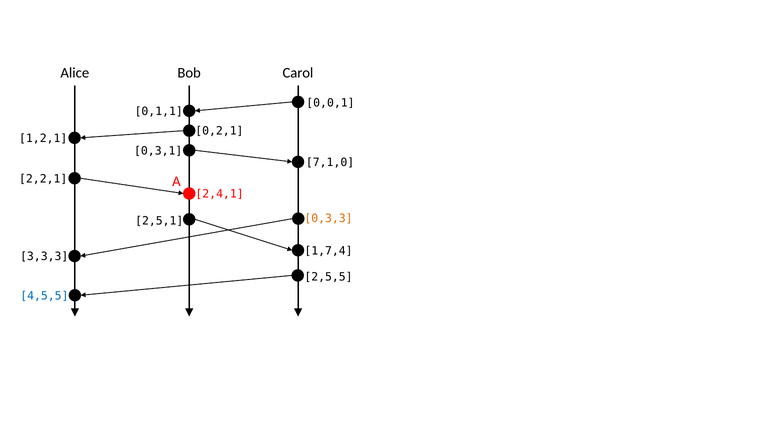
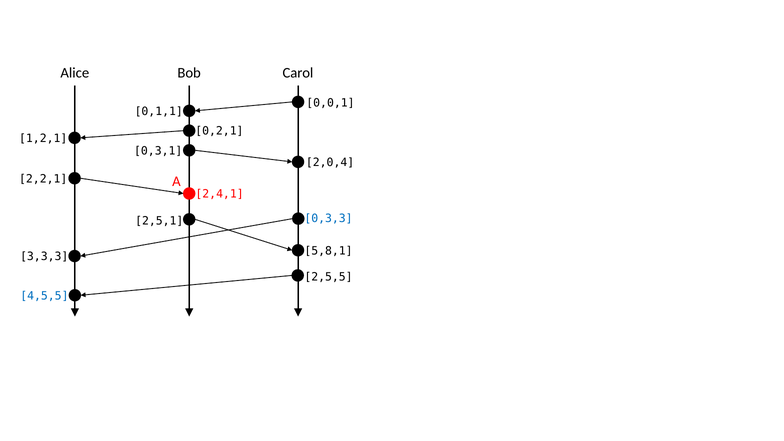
7,1,0: 7,1,0 -> 2,0,4 (330, 163)
0,3,3 colour: orange -> blue (329, 219)
1,7,4: 1,7,4 -> 5,8,1 (329, 251)
